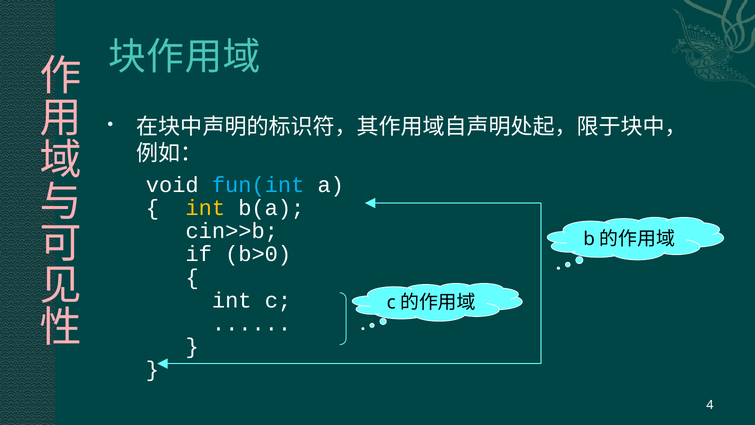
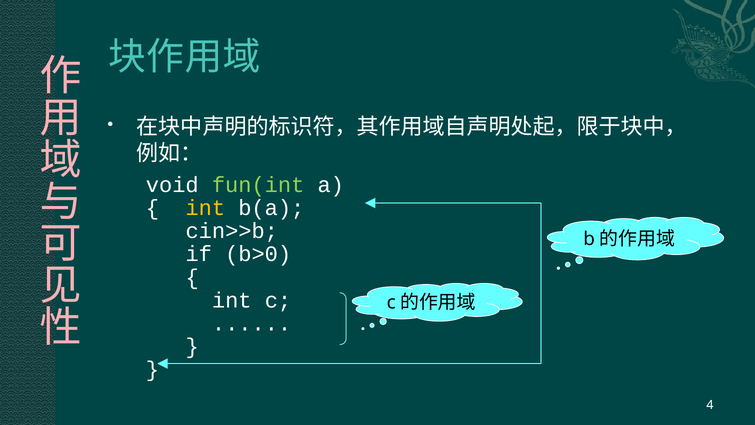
fun(int colour: light blue -> light green (258, 185)
